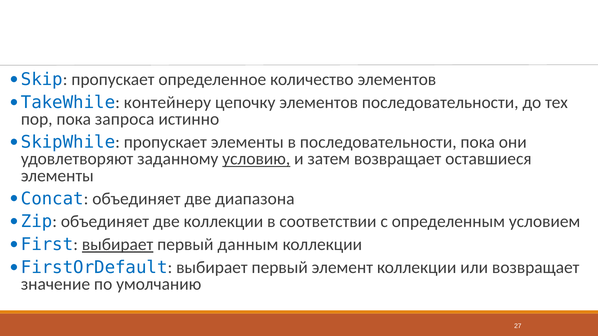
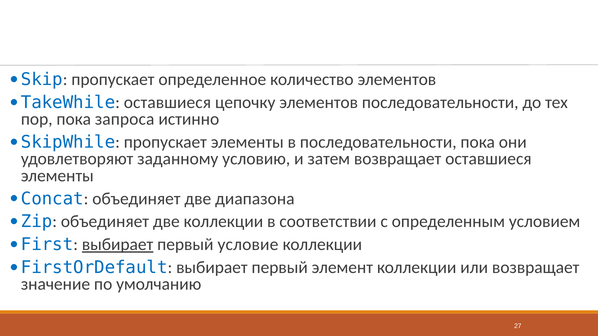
TakeWhile контейнеру: контейнеру -> оставшиеся (167, 103)
условию underline: present -> none (256, 159)
данным: данным -> условие (248, 245)
